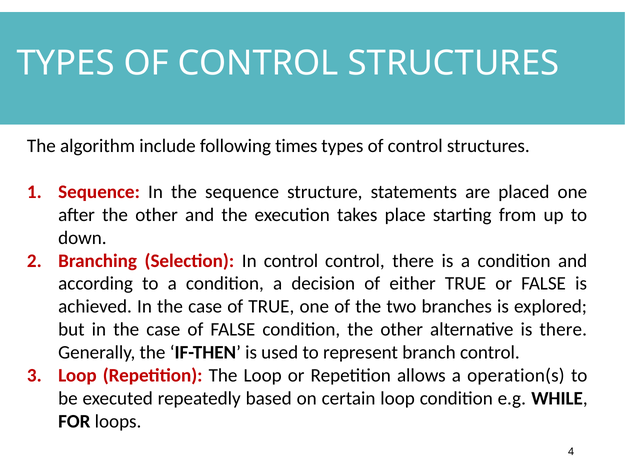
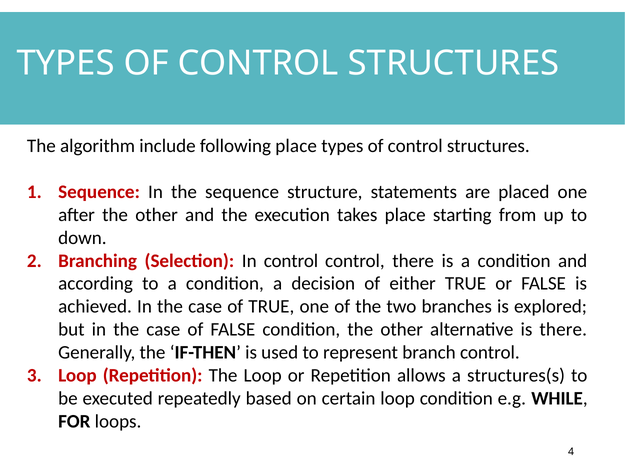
following times: times -> place (296, 146)
operation(s: operation(s -> structures(s (516, 375)
